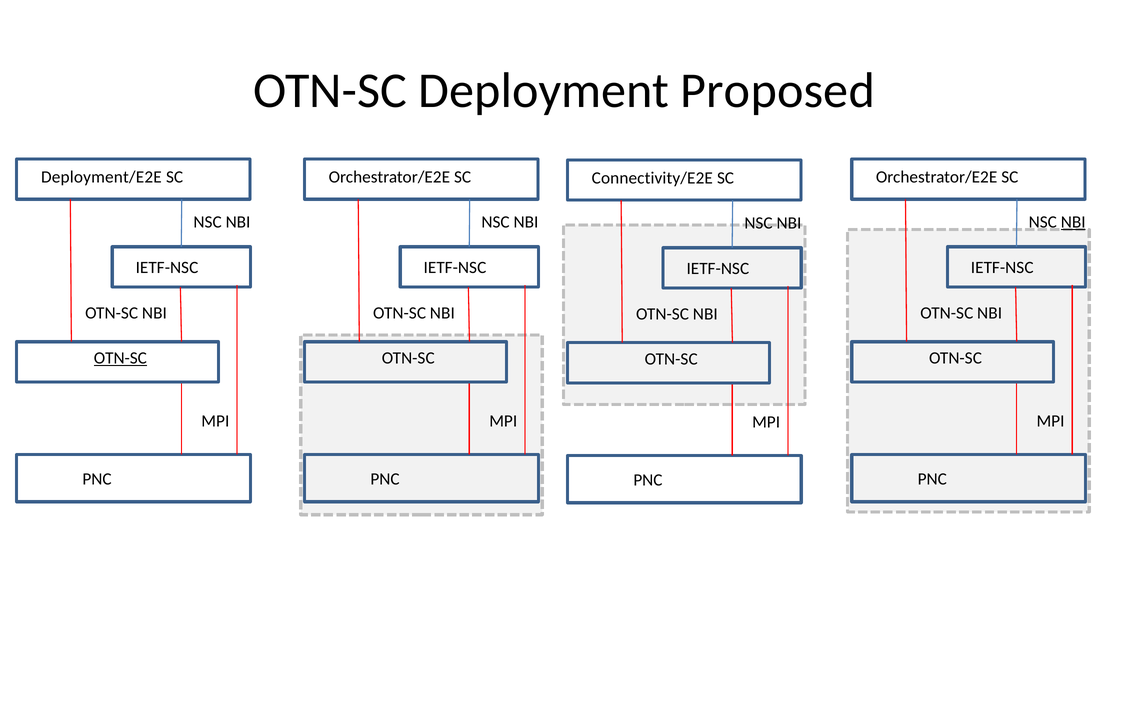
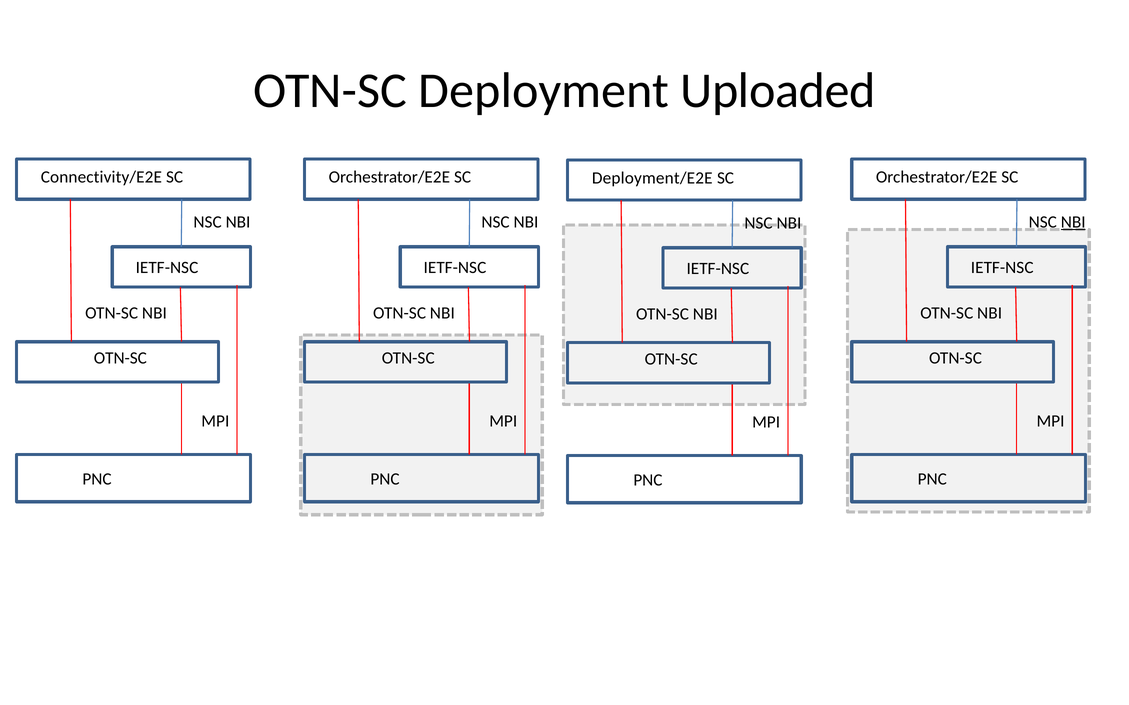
Proposed: Proposed -> Uploaded (778, 91)
Deployment/E2E: Deployment/E2E -> Connectivity/E2E (101, 177)
Connectivity/E2E: Connectivity/E2E -> Deployment/E2E (652, 178)
OTN-SC underline: present -> none (120, 358)
